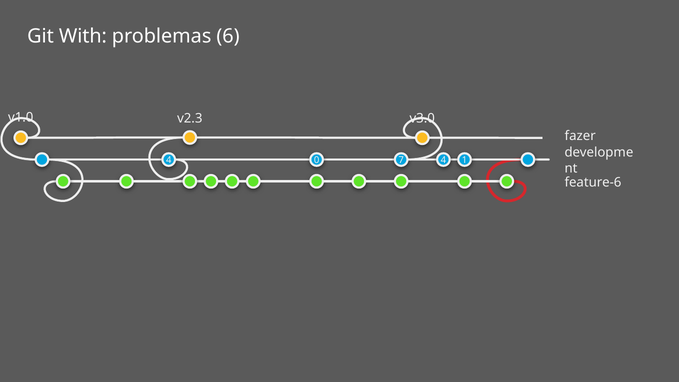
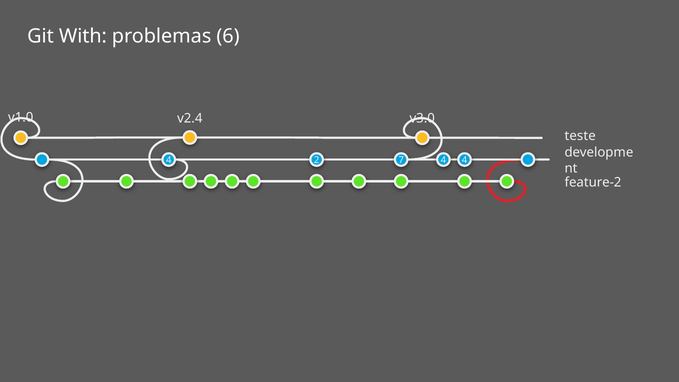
v2.3: v2.3 -> v2.4 (190, 119)
fazer: fazer -> teste (580, 136)
0: 0 -> 2 (317, 160)
4 1: 1 -> 4 (464, 160)
feature-6: feature-6 -> feature-2 (593, 182)
